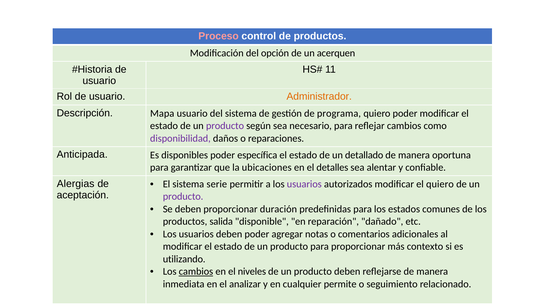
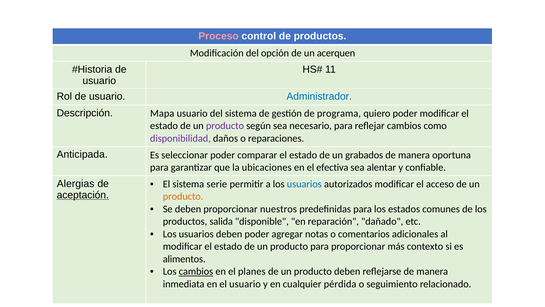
Administrador colour: orange -> blue (319, 96)
disponibles: disponibles -> seleccionar (185, 155)
específica: específica -> comparar (257, 155)
detallado: detallado -> grabados (364, 155)
detalles: detalles -> efectiva (332, 167)
usuarios colour: purple -> blue (304, 184)
el quiero: quiero -> acceso (440, 184)
aceptación underline: none -> present (83, 195)
producto colour: purple -> orange (183, 196)
duración: duración -> nuestros (278, 209)
utilizando: utilizando -> alimentos (184, 259)
niveles: niveles -> planes (252, 271)
el analizar: analizar -> usuario (245, 284)
permite: permite -> pérdida (340, 284)
